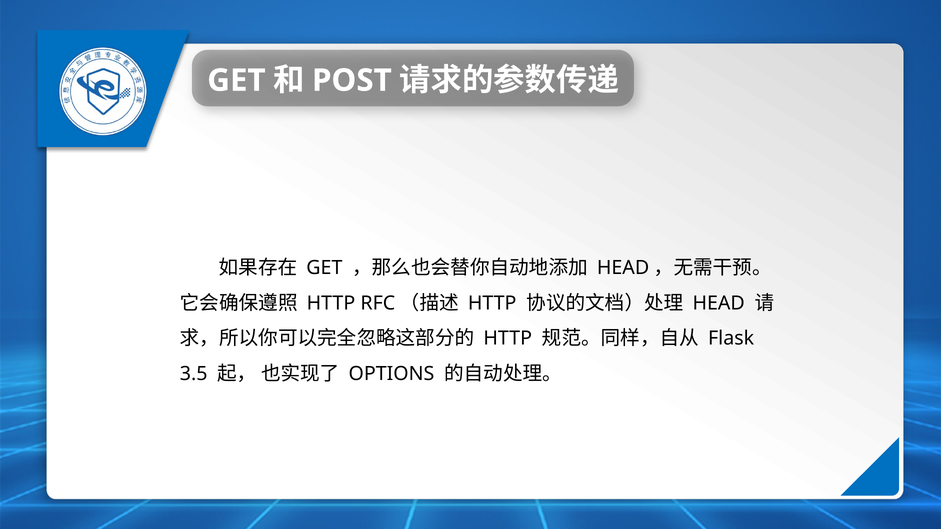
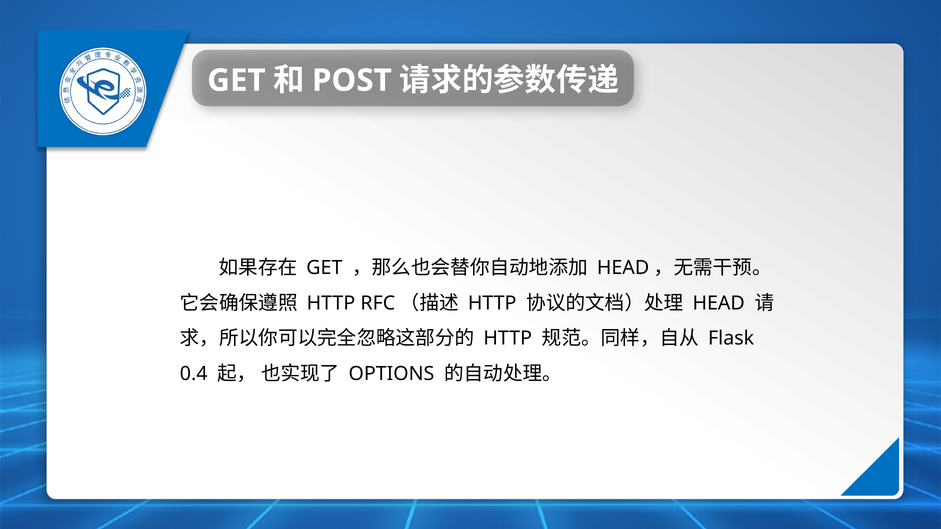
3.5: 3.5 -> 0.4 (194, 374)
